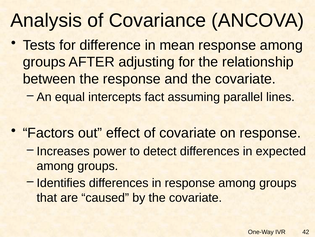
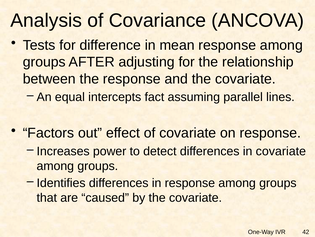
in expected: expected -> covariate (281, 151)
